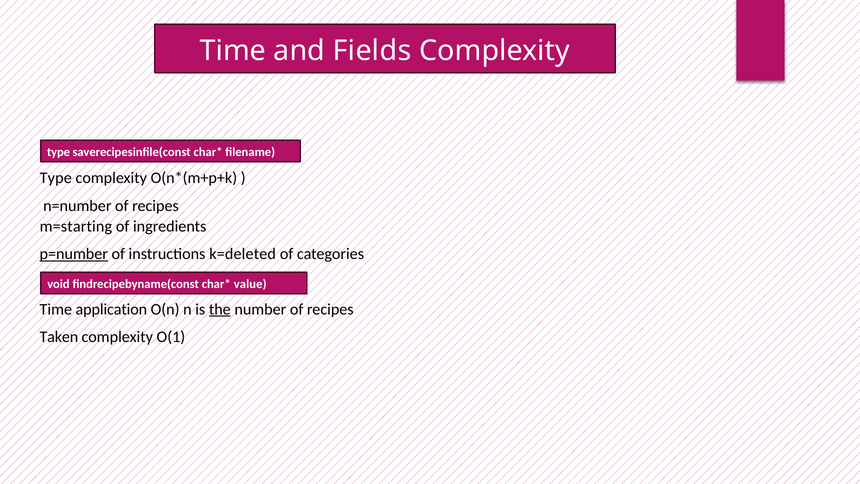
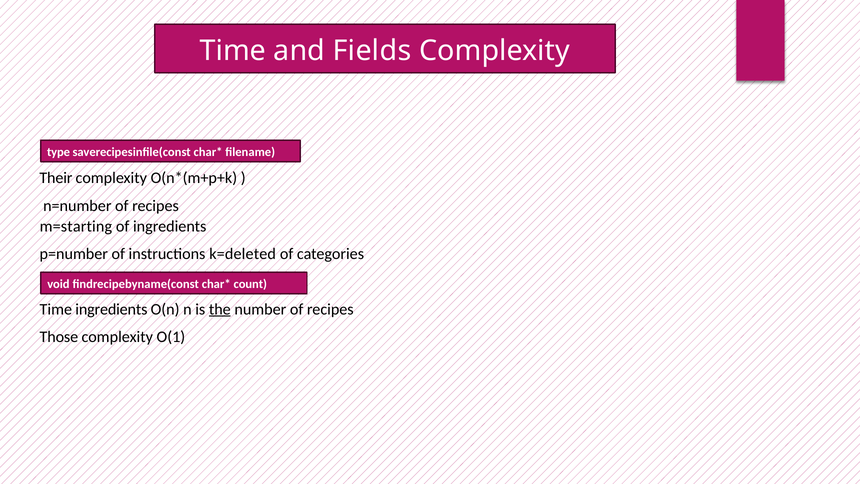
Type: Type -> Their (56, 178)
p=number underline: present -> none (74, 254)
value: value -> count (250, 284)
Time application: application -> ingredients (111, 309)
Taken: Taken -> Those (59, 337)
